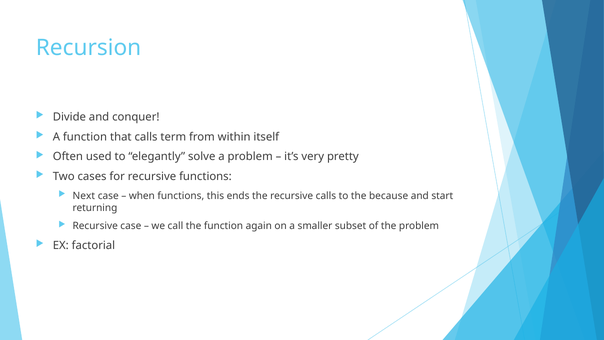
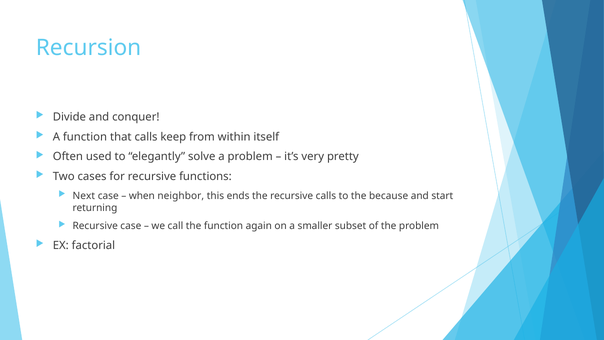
term: term -> keep (173, 137)
when functions: functions -> neighbor (181, 196)
